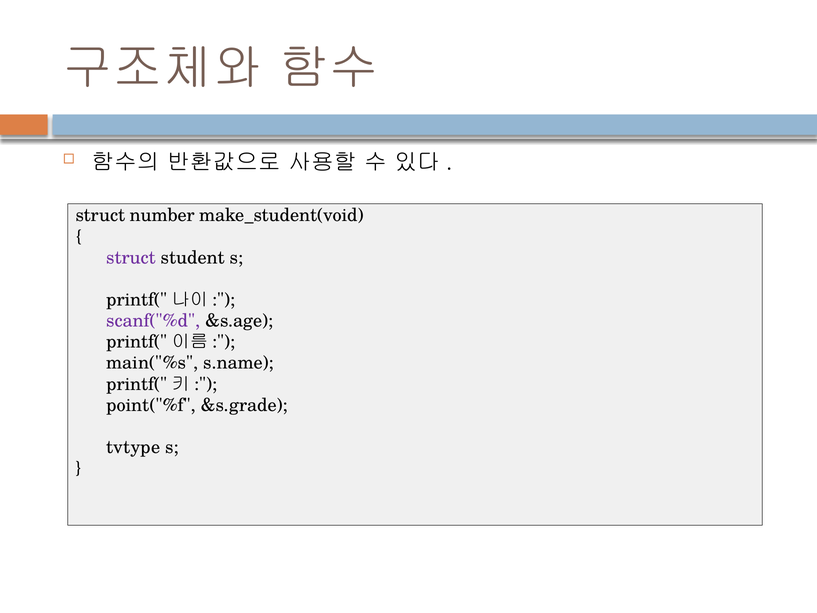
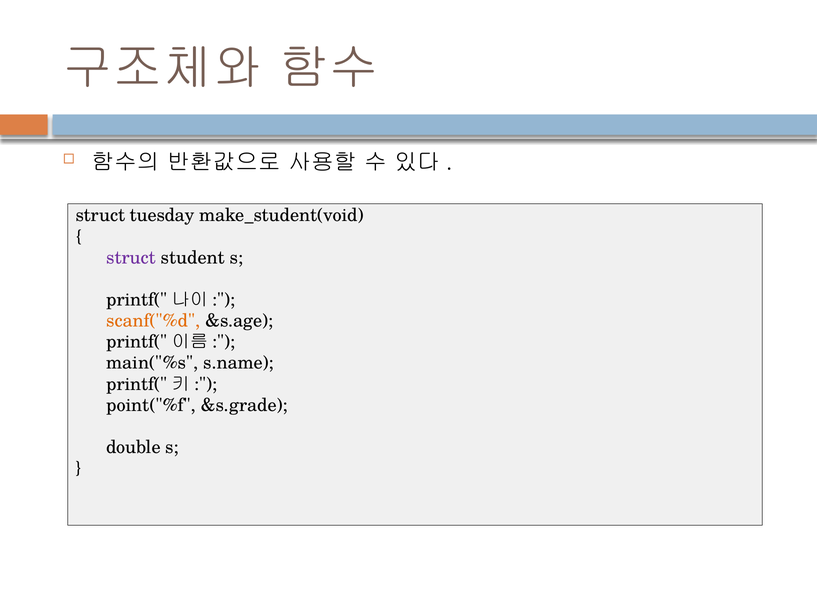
number: number -> tuesday (162, 215)
scanf("%d colour: purple -> orange (153, 321)
tvtype: tvtype -> double (133, 447)
